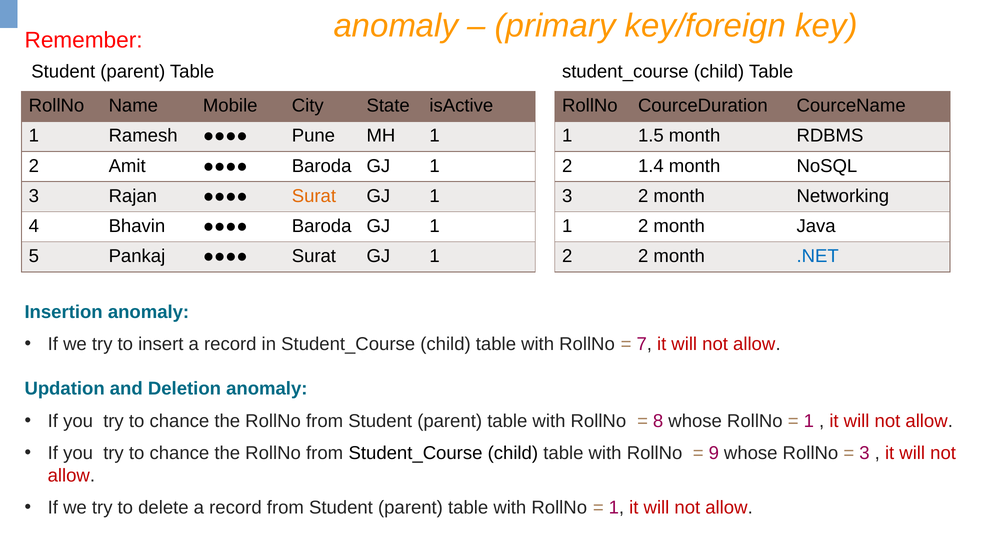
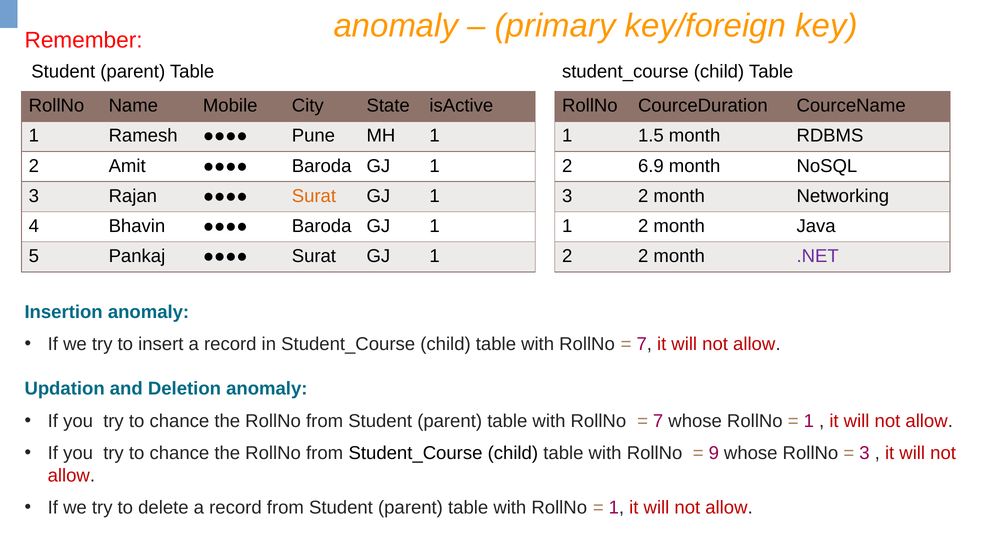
1.4: 1.4 -> 6.9 (651, 166)
.NET colour: blue -> purple (818, 256)
8: 8 -> 7 (658, 420)
